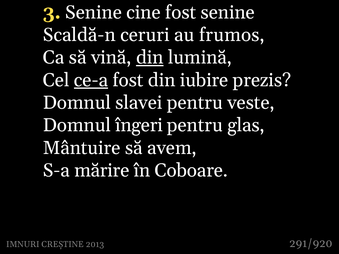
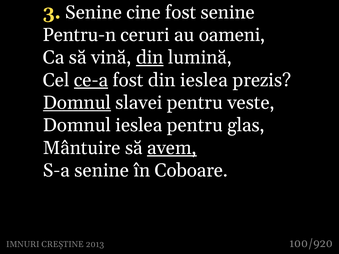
Scaldă-n: Scaldă-n -> Pentru-n (79, 35)
frumos: frumos -> oameni (232, 35)
din iubire: iubire -> ieslea (204, 80)
Domnul underline: none -> present (77, 103)
Domnul îngeri: îngeri -> ieslea (139, 125)
avem underline: none -> present (172, 148)
S-a mărire: mărire -> senine (102, 171)
291/920: 291/920 -> 100/920 (311, 244)
